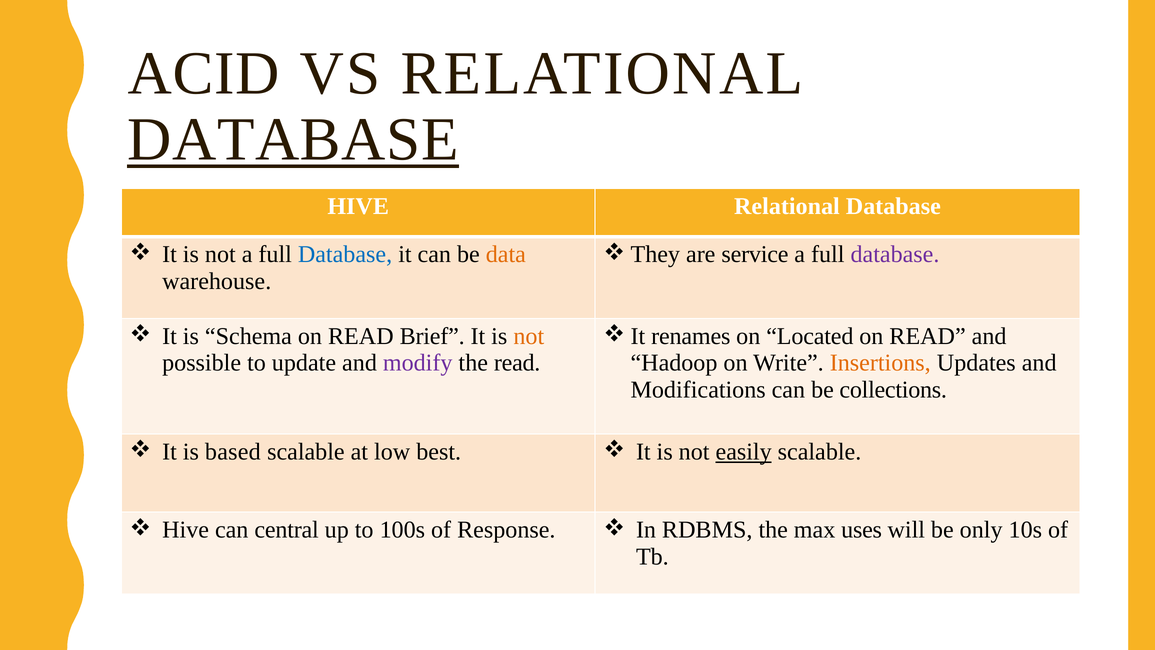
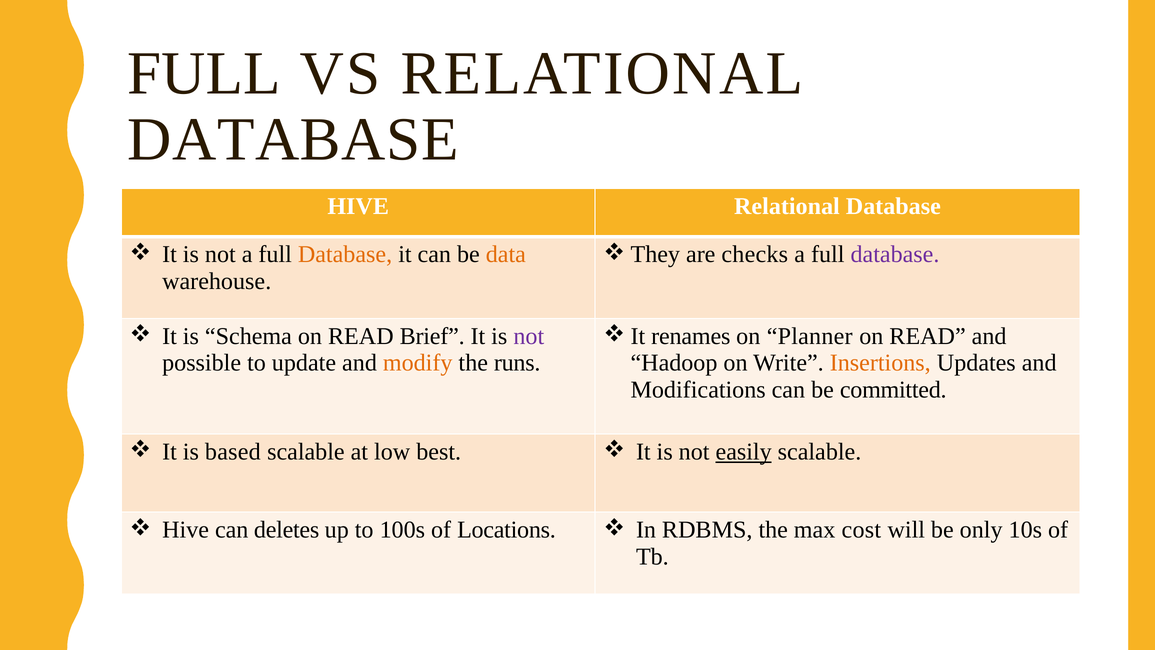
ACID: ACID -> FULL (204, 73)
DATABASE underline: present -> none (293, 140)
Database colour: blue -> orange (345, 254)
service: service -> checks (755, 254)
not colour: orange -> purple (529, 336)
Located: Located -> Planner (810, 336)
modify colour: purple -> orange (418, 363)
the read: read -> runs (517, 363)
collections: collections -> committed (893, 389)
central: central -> deletes (287, 530)
Response: Response -> Locations (506, 530)
uses: uses -> cost (861, 530)
